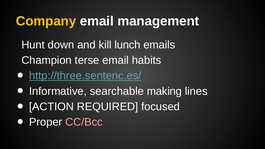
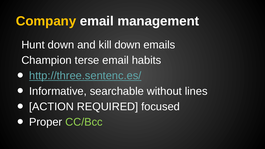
kill lunch: lunch -> down (128, 45)
making: making -> without (164, 91)
CC/Bcc colour: pink -> light green (84, 122)
